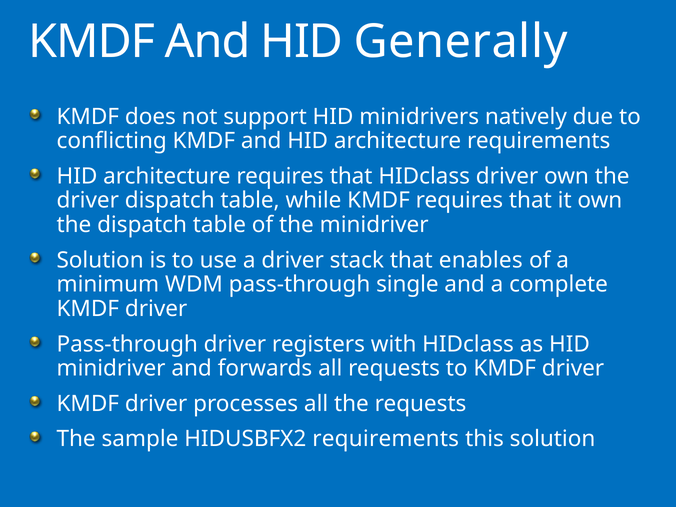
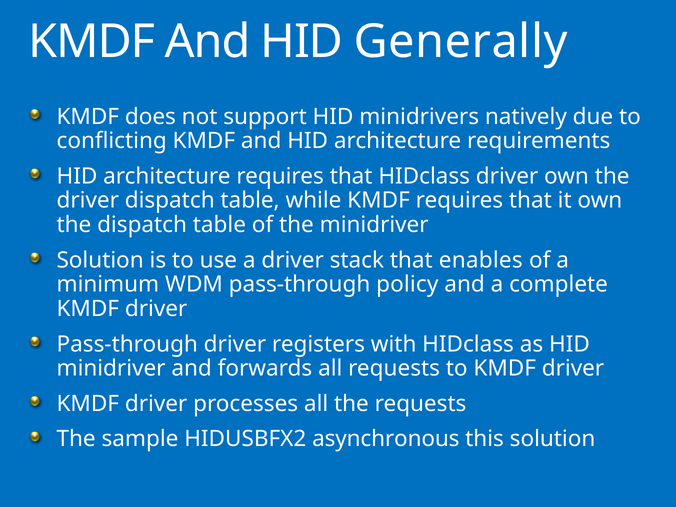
single: single -> policy (407, 284)
HIDUSBFX2 requirements: requirements -> asynchronous (386, 439)
